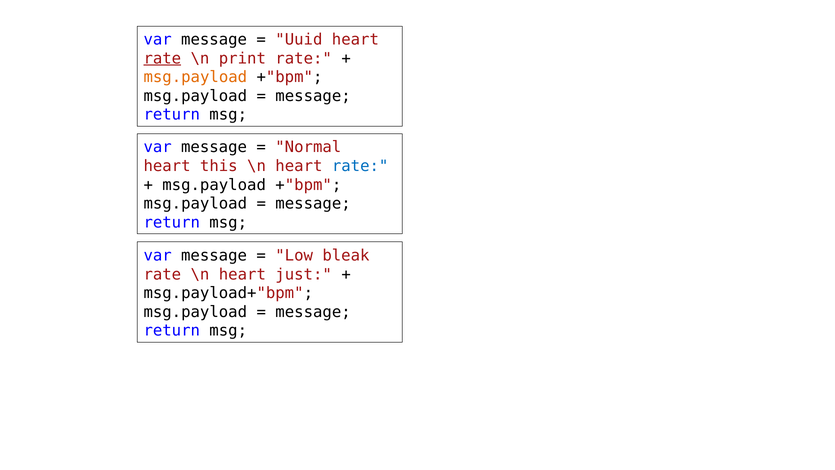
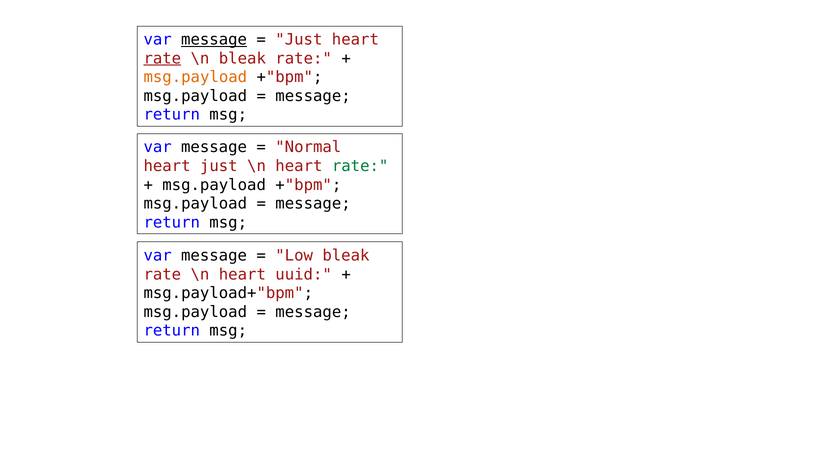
message underline: none -> present (214, 40)
Uuid: Uuid -> Just (299, 40)
\n print: print -> bleak (242, 58)
heart this: this -> just (219, 166)
rate colour: blue -> green (360, 166)
just: just -> uuid (304, 274)
